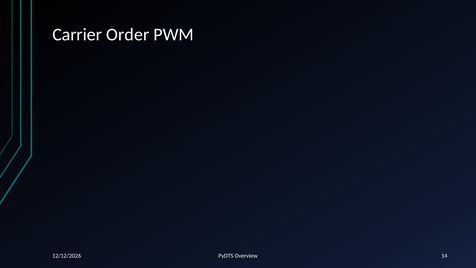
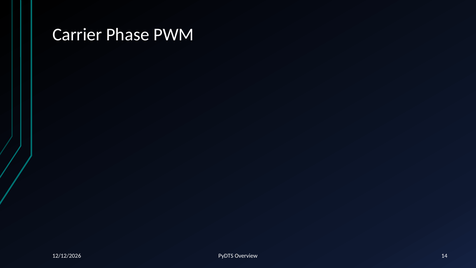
Order: Order -> Phase (128, 34)
